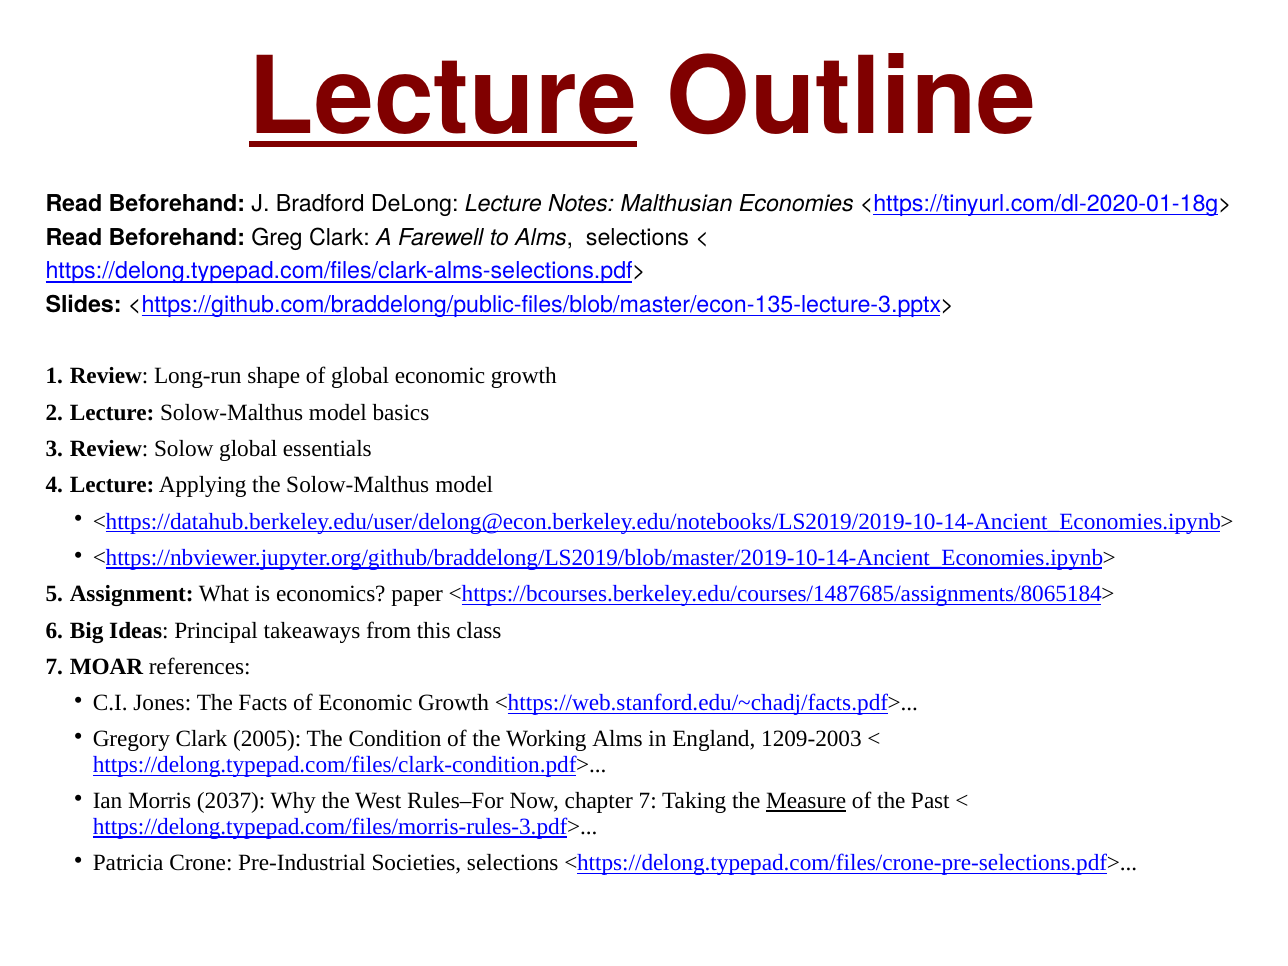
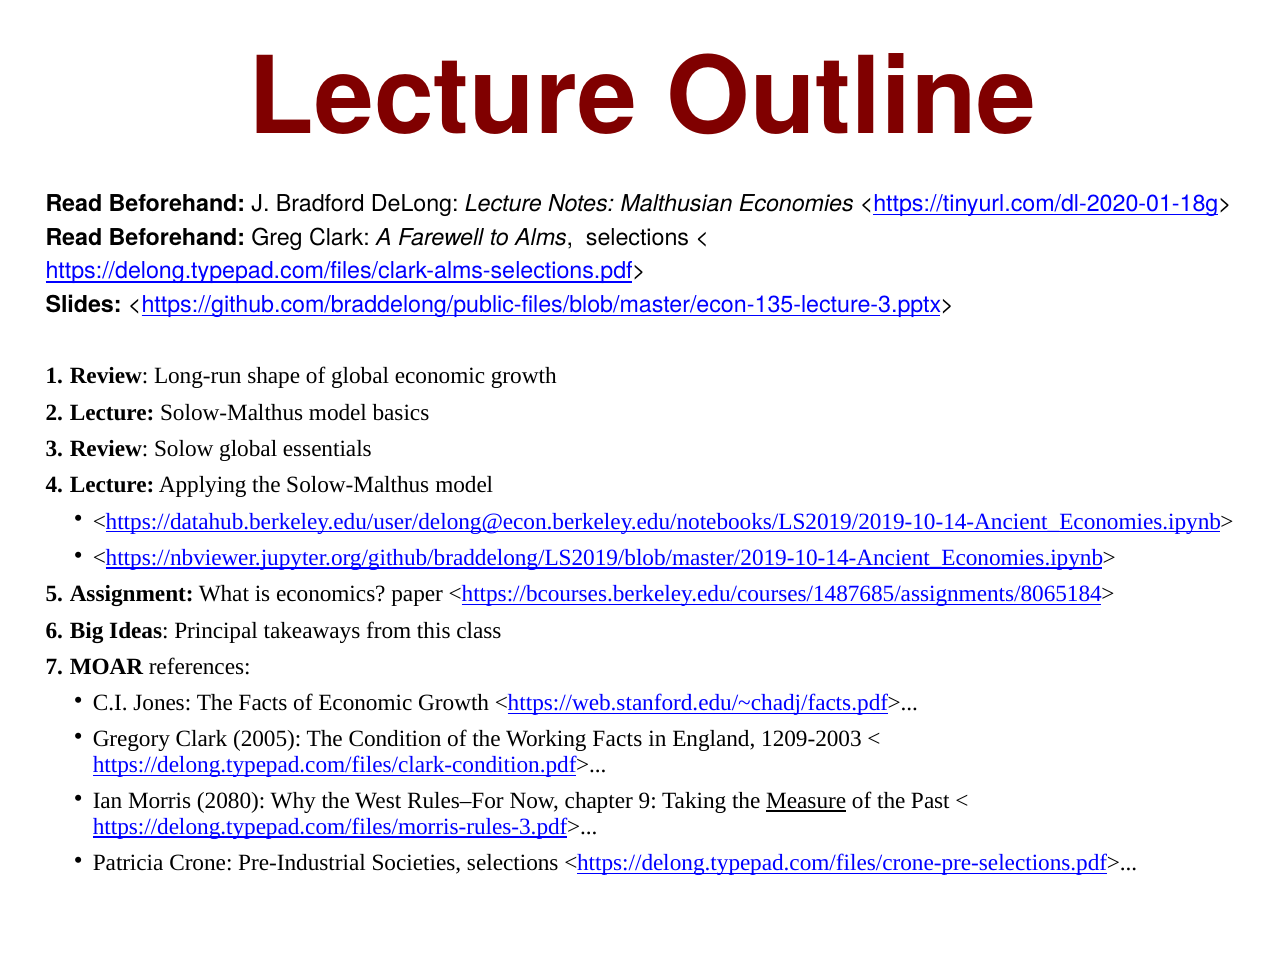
Lecture underline: present -> none (443, 98)
Working Alms: Alms -> Facts (617, 739)
2037: 2037 -> 2080 (231, 801)
chapter 7: 7 -> 9 (648, 801)
